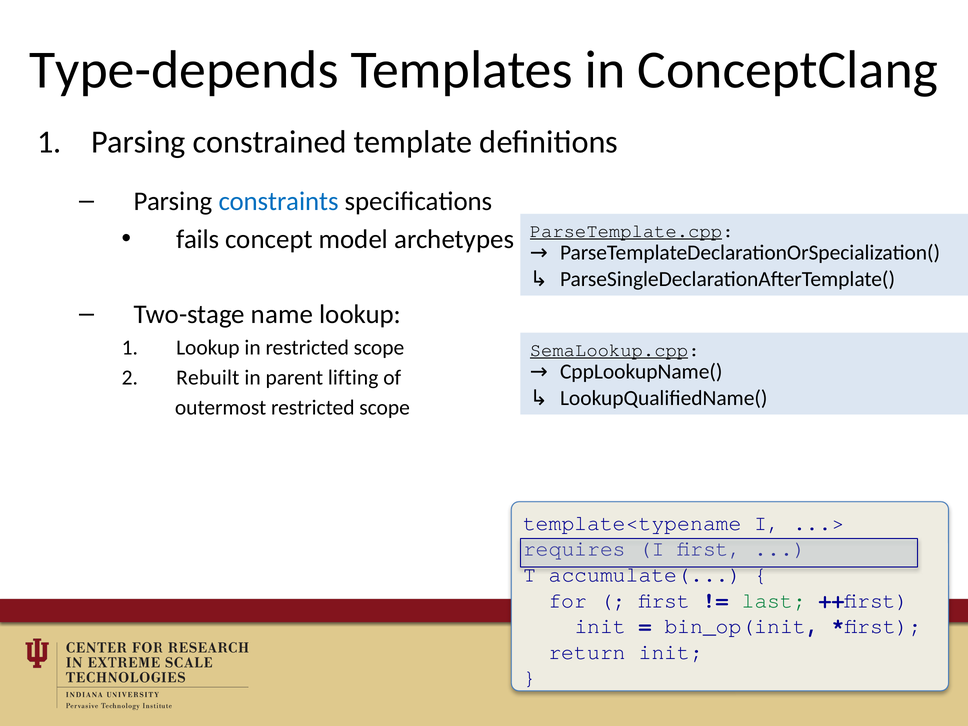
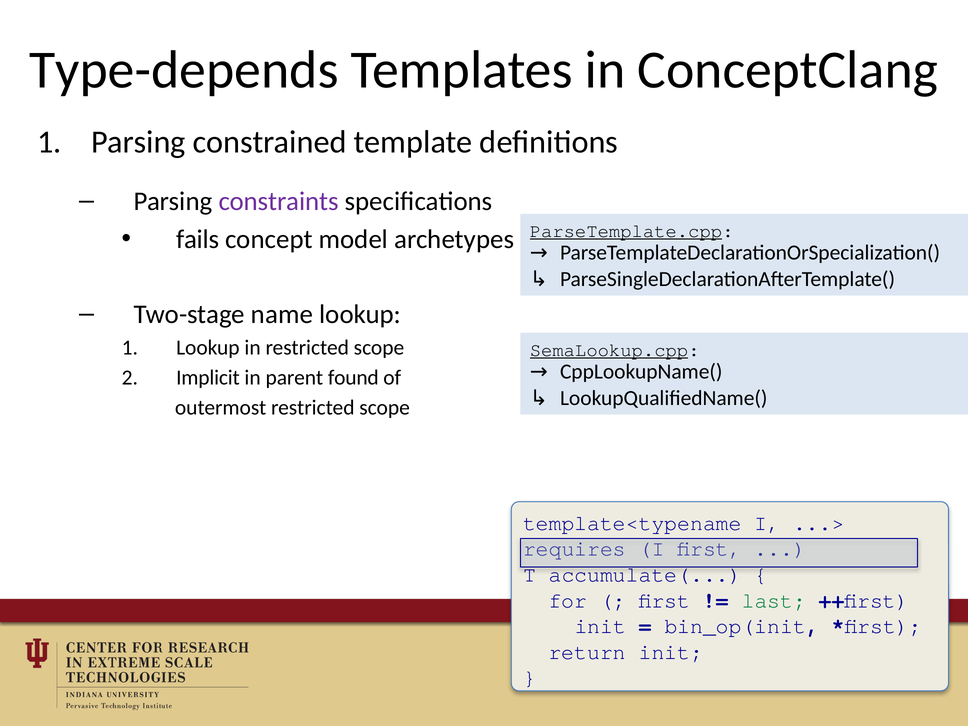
constraints colour: blue -> purple (279, 202)
Rebuilt: Rebuilt -> Implicit (208, 378)
lifting: lifting -> found (353, 378)
